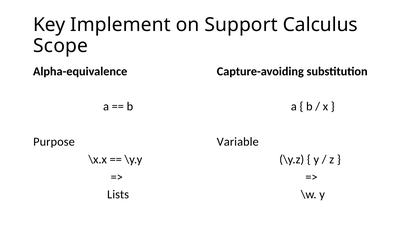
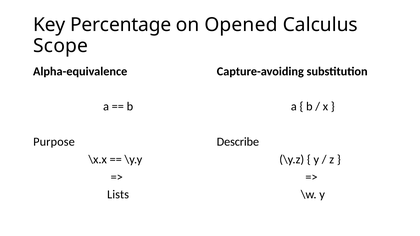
Implement: Implement -> Percentage (121, 25)
Support: Support -> Opened (241, 25)
Variable: Variable -> Describe (238, 142)
